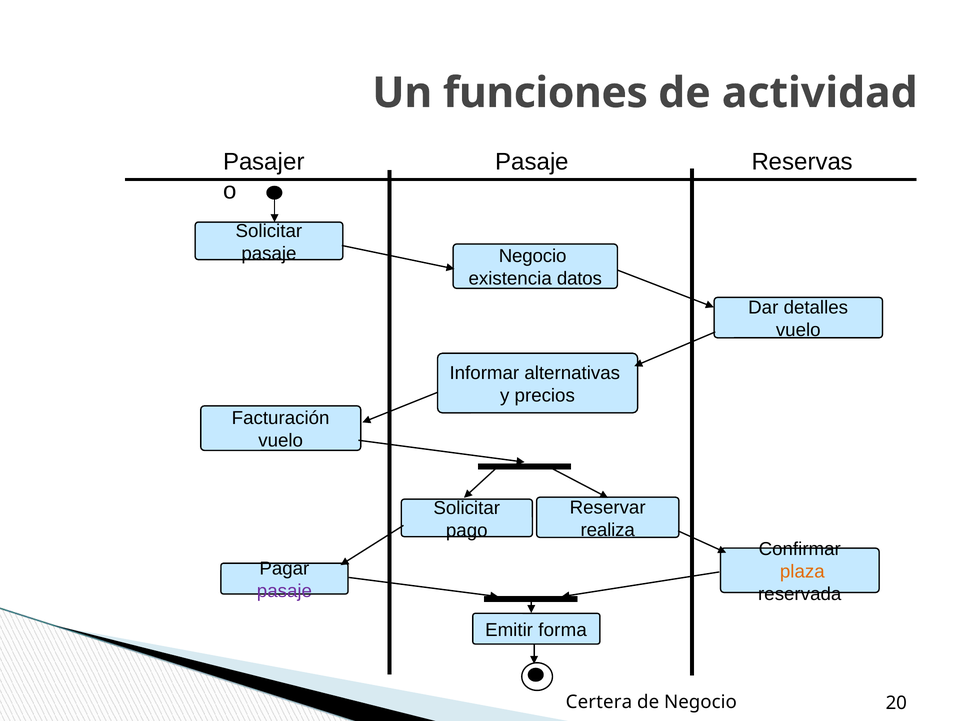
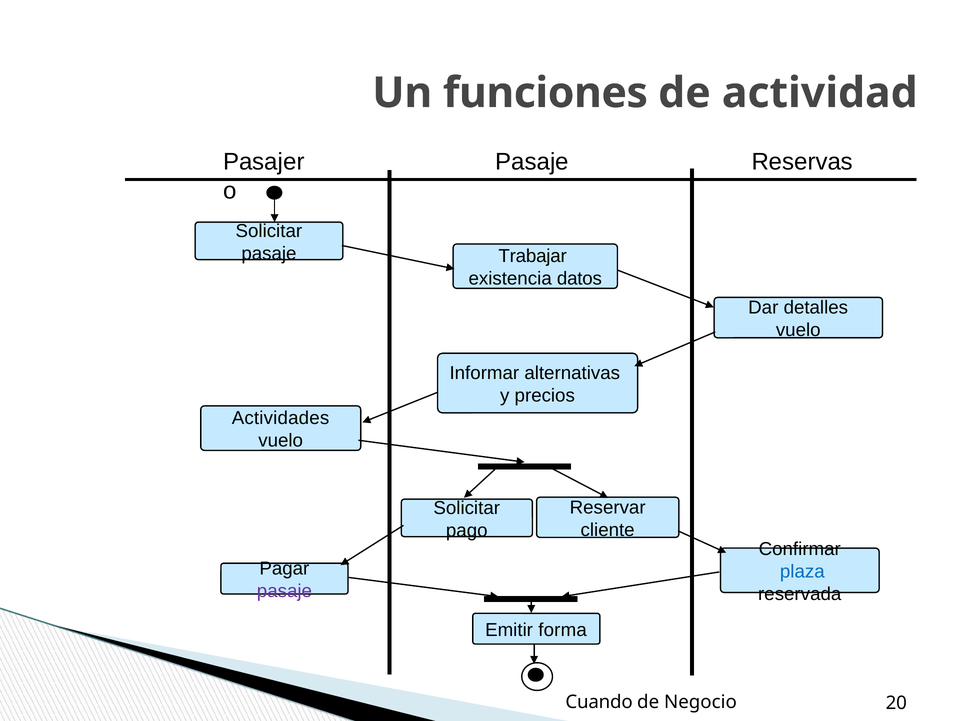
Negocio: Negocio -> Trabajar (533, 256)
Facturación: Facturación -> Actividades (281, 419)
realiza: realiza -> cliente (608, 530)
plaza colour: orange -> blue (802, 572)
Certera: Certera -> Cuando (599, 703)
